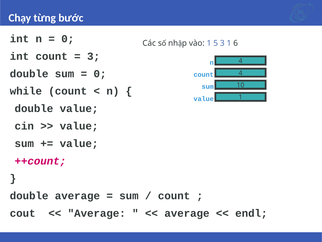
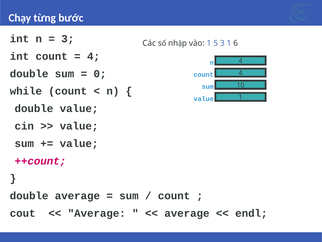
0: 0 -> 3 (68, 39)
3: 3 -> 4 (94, 56)
